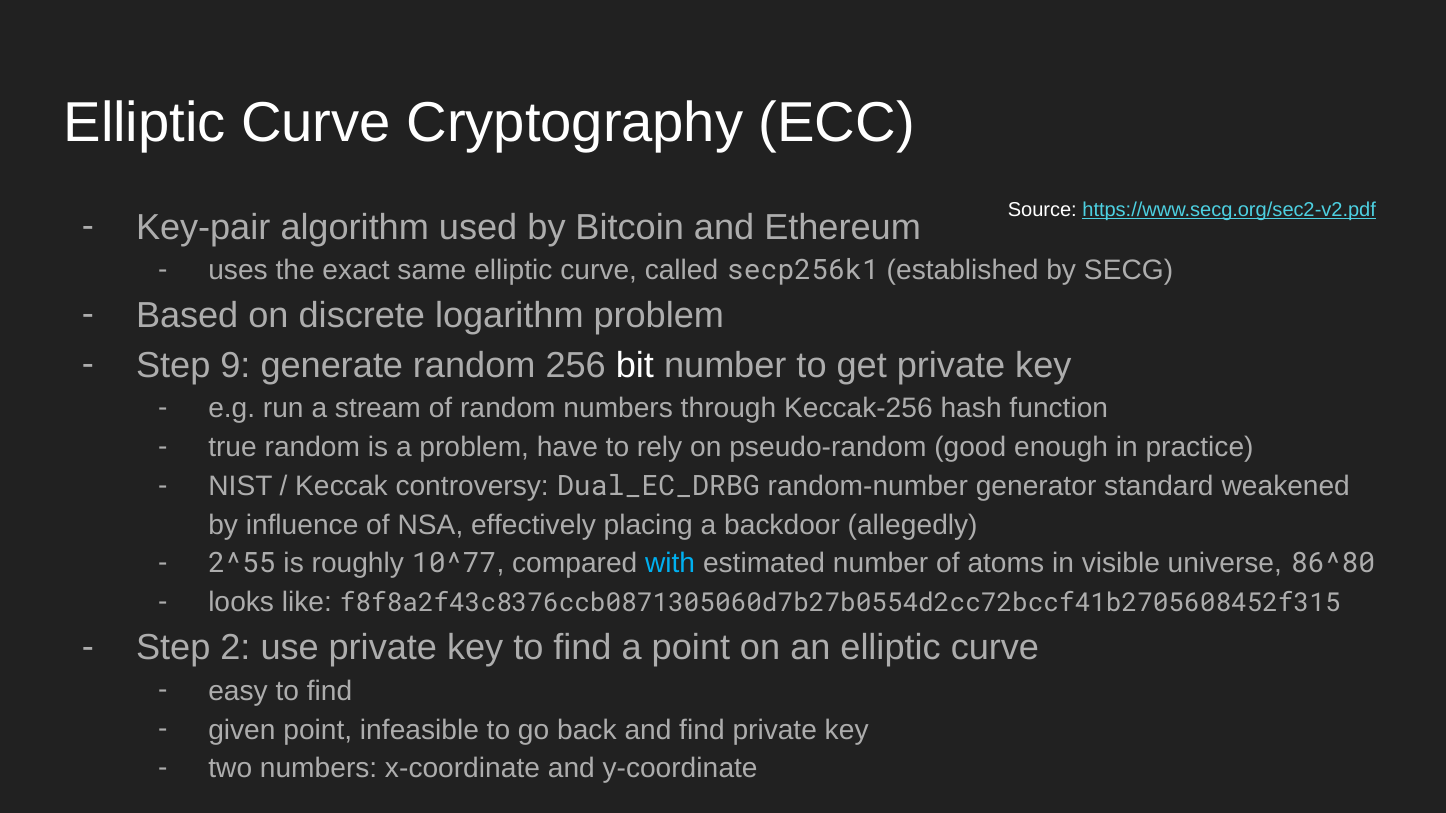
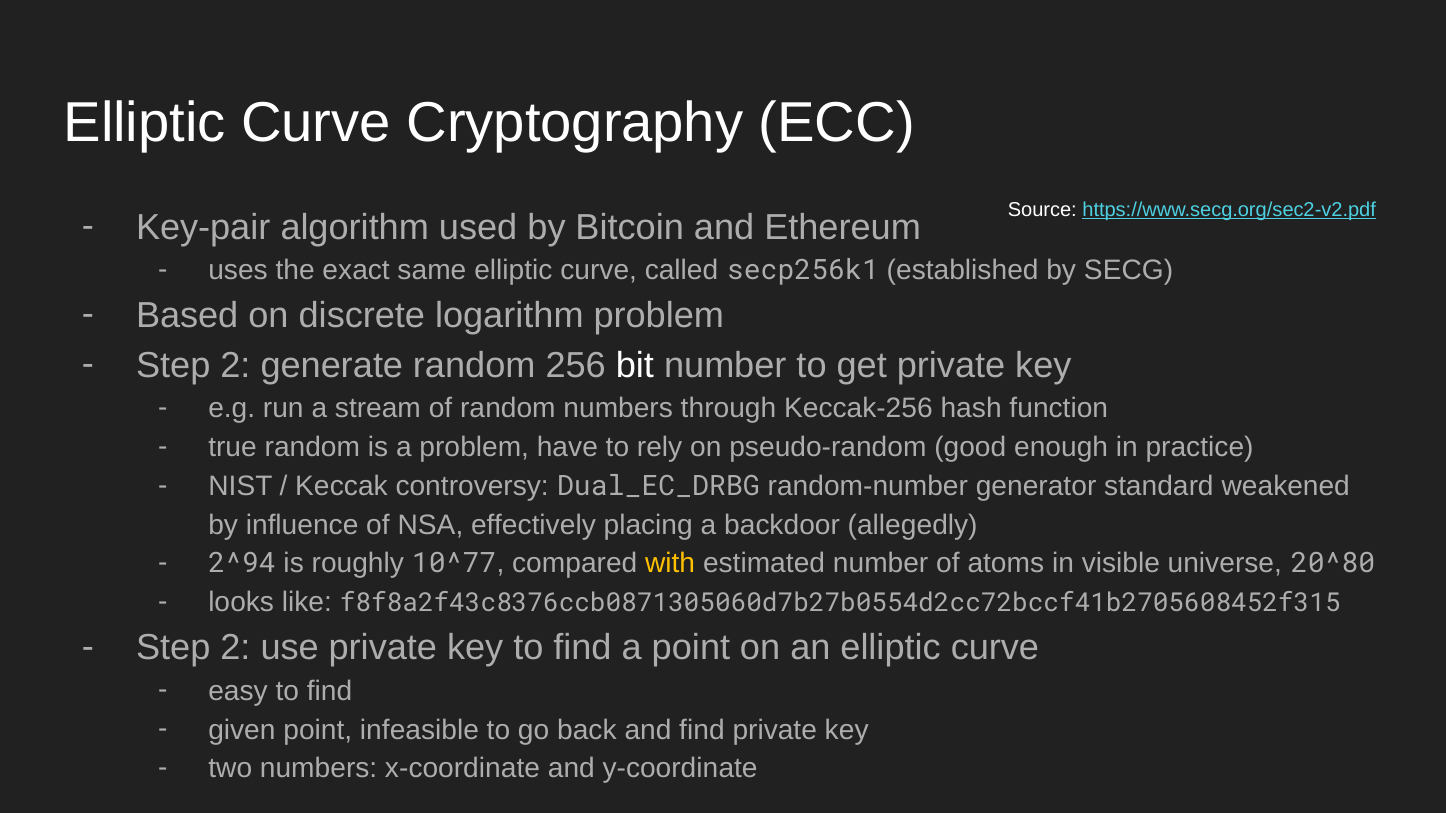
9: 9 -> 2 (235, 366)
2^55: 2^55 -> 2^94 (242, 564)
with colour: light blue -> yellow (670, 564)
86^80: 86^80 -> 20^80 (1333, 564)
